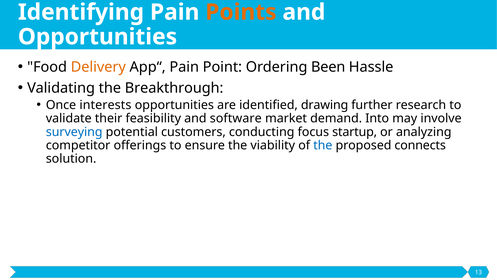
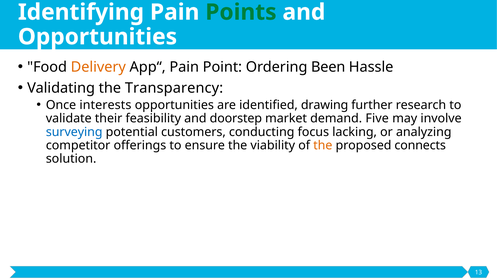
Points colour: orange -> green (241, 12)
Breakthrough: Breakthrough -> Transparency (174, 88)
software: software -> doorstep (236, 118)
Into: Into -> Five (377, 118)
startup: startup -> lacking (355, 132)
the colour: blue -> orange (323, 145)
